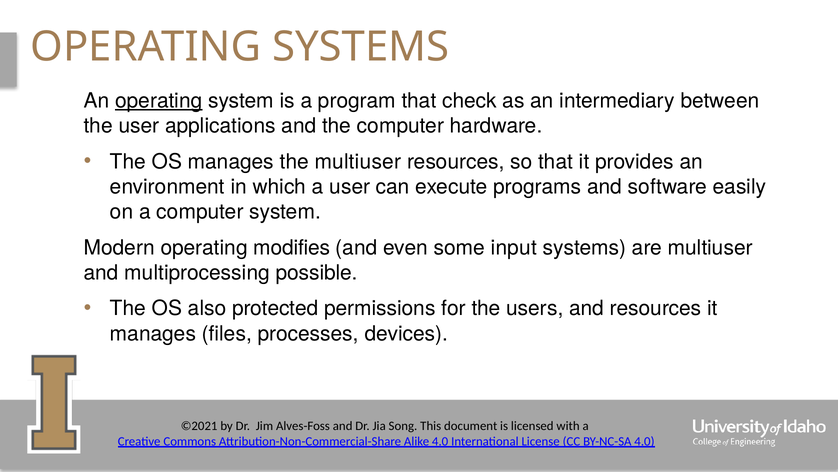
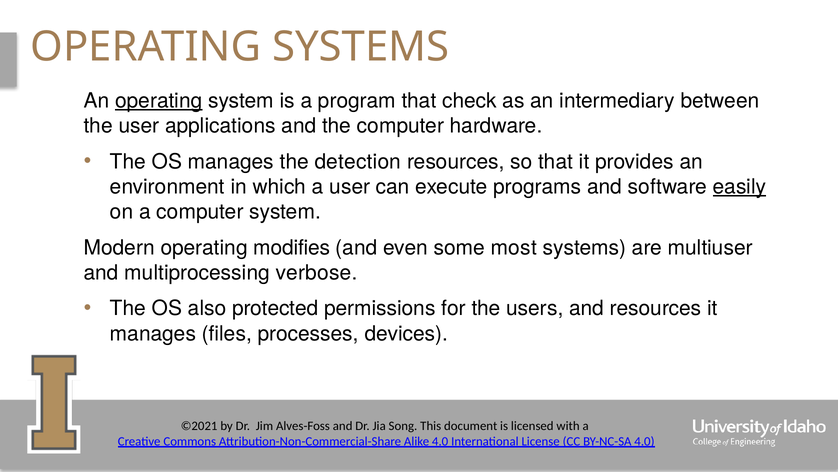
the multiuser: multiuser -> detection (358, 161)
easily underline: none -> present (739, 187)
input: input -> most (514, 247)
possible: possible -> verbose (316, 272)
